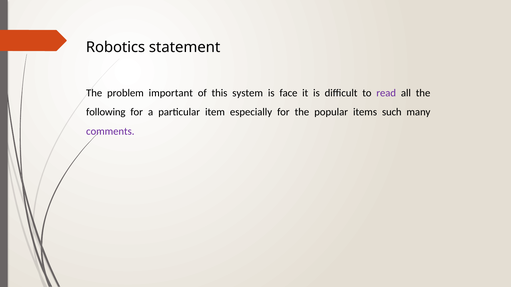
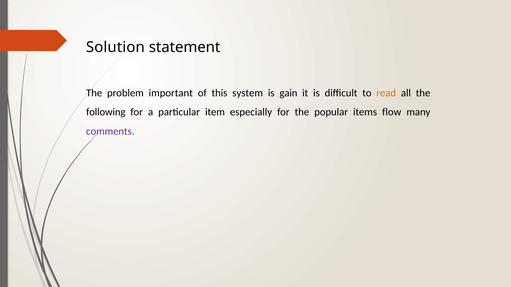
Robotics: Robotics -> Solution (115, 47)
face: face -> gain (288, 93)
read colour: purple -> orange (386, 93)
such: such -> flow (392, 112)
